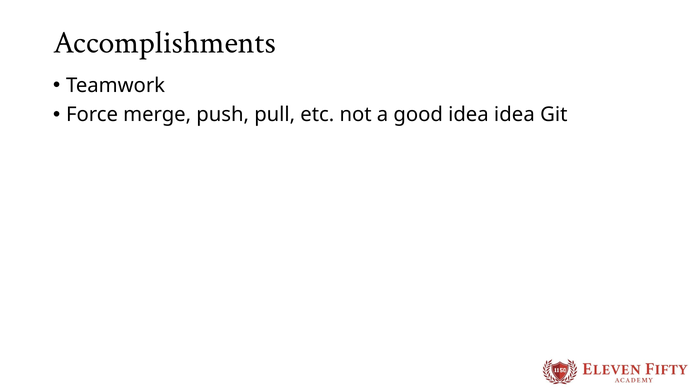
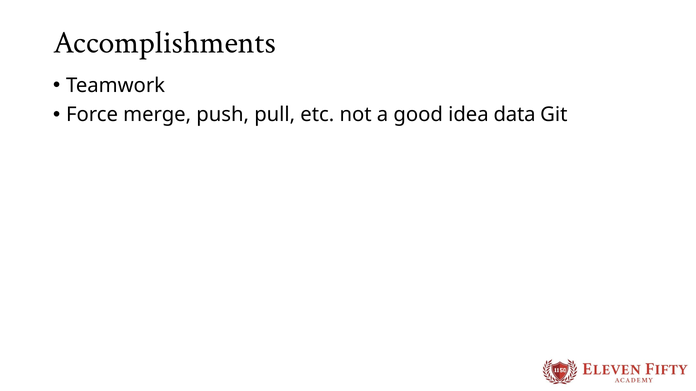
idea idea: idea -> data (515, 115)
